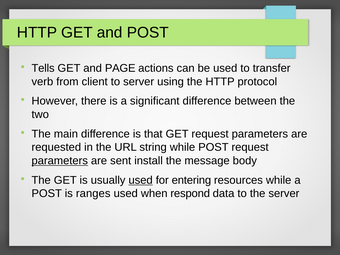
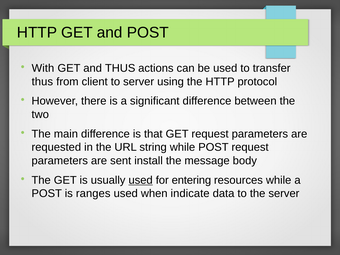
Tells: Tells -> With (43, 68)
and PAGE: PAGE -> THUS (120, 68)
verb: verb -> thus (42, 82)
parameters underline: present -> none (60, 161)
respond: respond -> indicate (190, 194)
